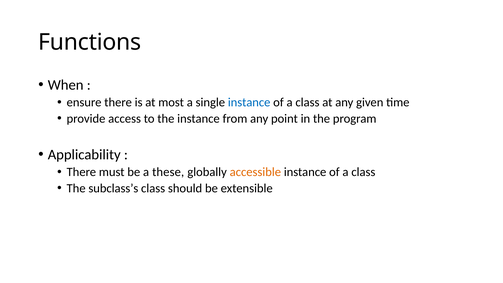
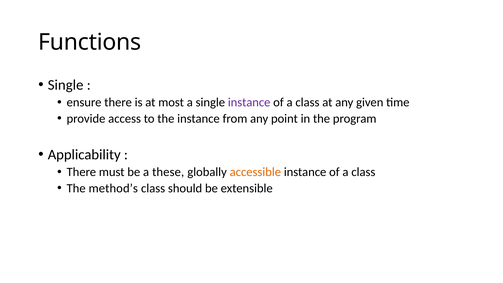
When: When -> Single (66, 85)
instance colour: blue -> purple (249, 102)
subclass’s: subclass’s -> method’s (113, 188)
